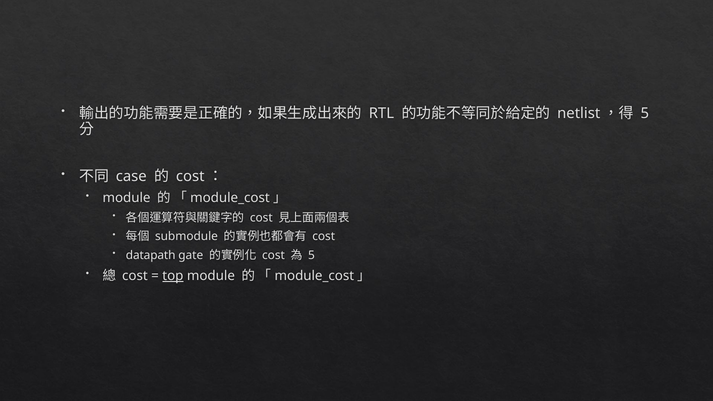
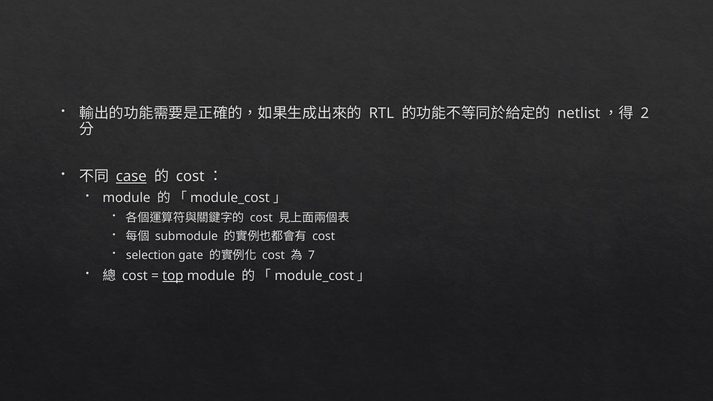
5: 5 -> 2 (645, 113)
case underline: none -> present (131, 177)
datapath: datapath -> selection (151, 256)
5: 5 -> 7 (311, 256)
